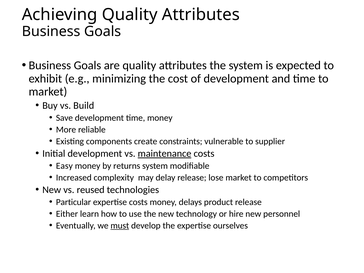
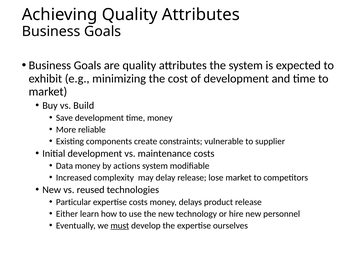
maintenance underline: present -> none (165, 154)
Easy: Easy -> Data (64, 166)
returns: returns -> actions (127, 166)
